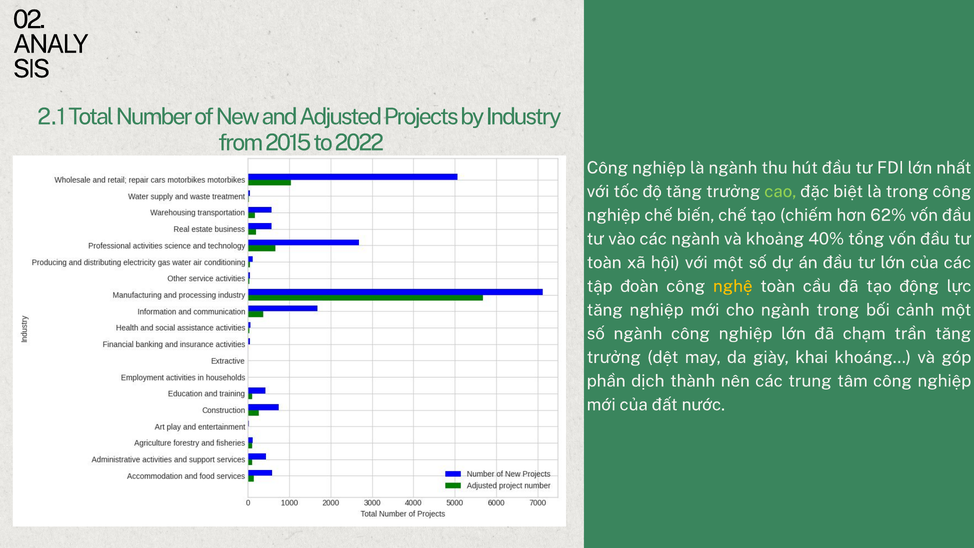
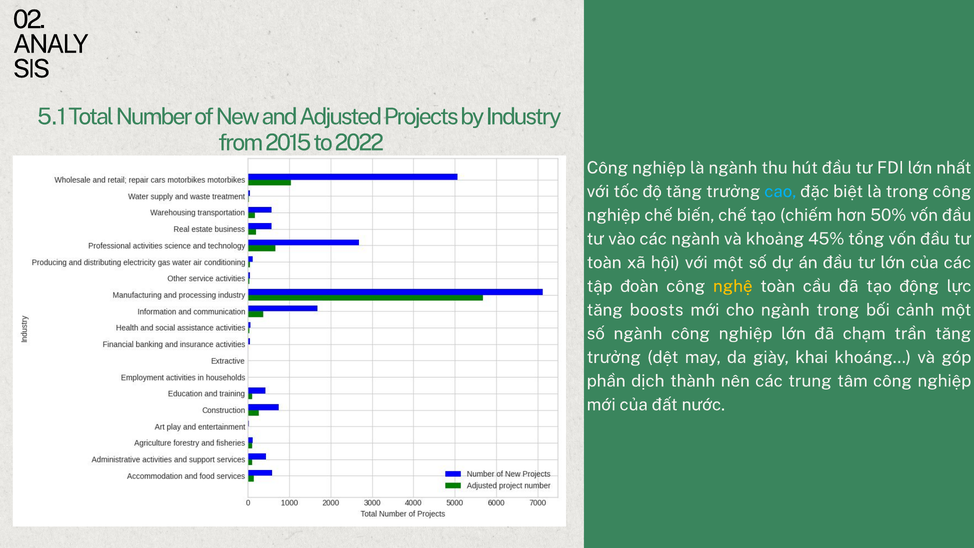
2.1: 2.1 -> 5.1 (52, 117)
cao colour: light green -> light blue (780, 191)
62%: 62% -> 50% (888, 215)
40%: 40% -> 45% (826, 239)
tăng nghiệp: nghiệp -> boosts (657, 310)
